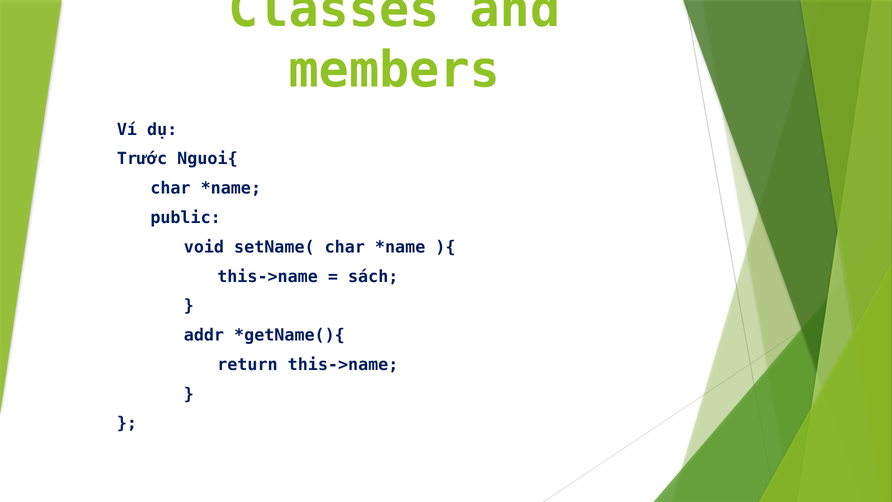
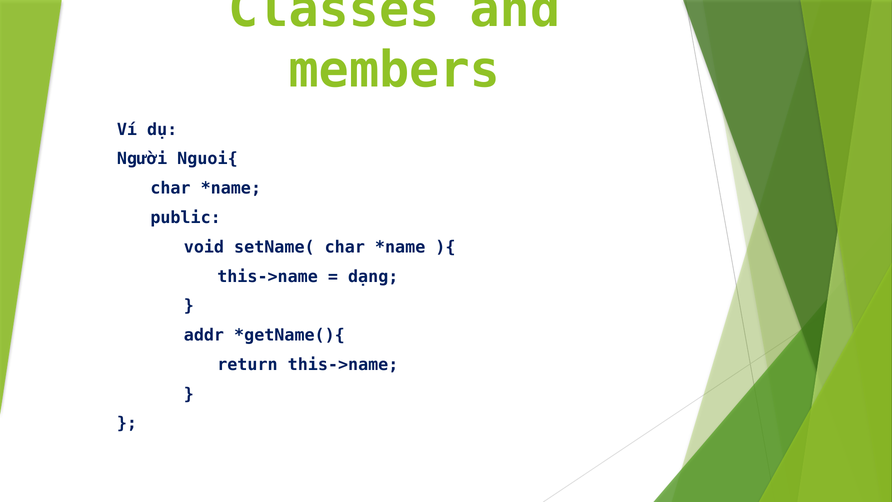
Trước: Trước -> Người (142, 159)
sách: sách -> dạng (373, 276)
